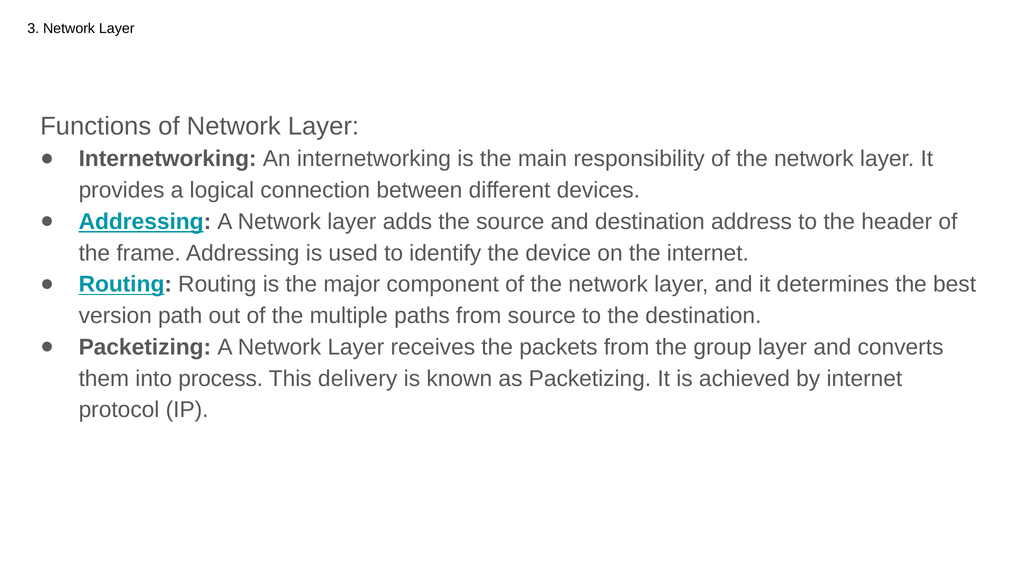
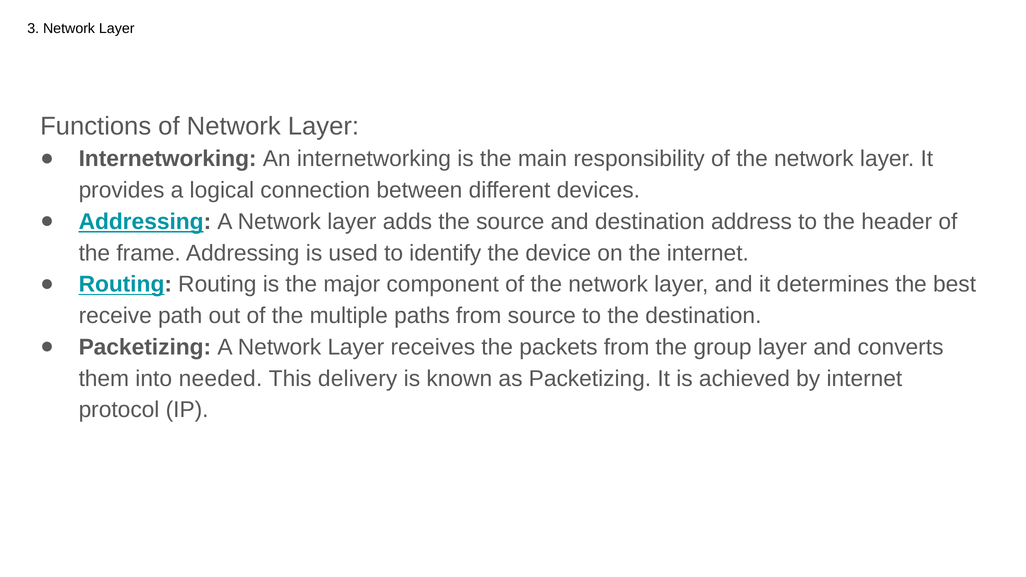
version: version -> receive (115, 316)
process: process -> needed (220, 379)
